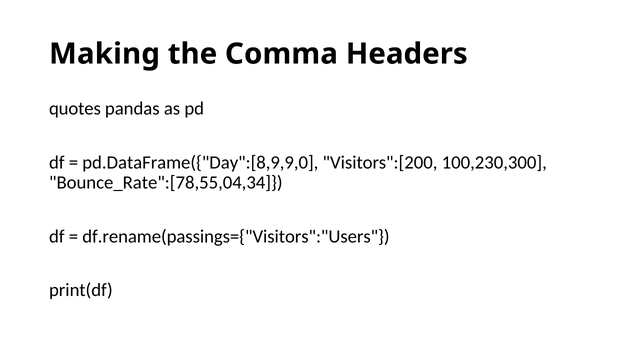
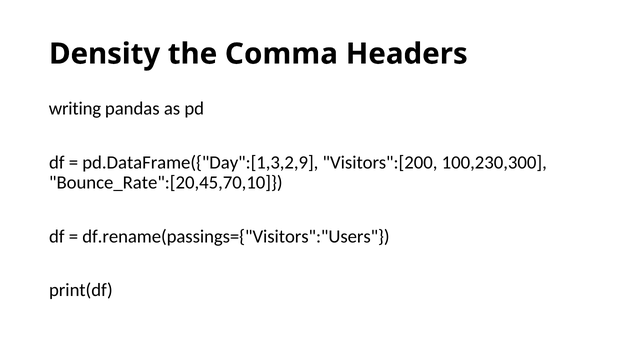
Making: Making -> Density (105, 54)
quotes: quotes -> writing (75, 109)
pd.DataFrame({"Day":[8,9,9,0: pd.DataFrame({"Day":[8,9,9,0 -> pd.DataFrame({"Day":[1,3,2,9 (200, 163)
Bounce_Rate":[78,55,04,34: Bounce_Rate":[78,55,04,34 -> Bounce_Rate":[20,45,70,10 (166, 183)
